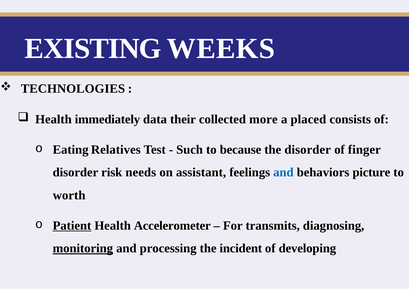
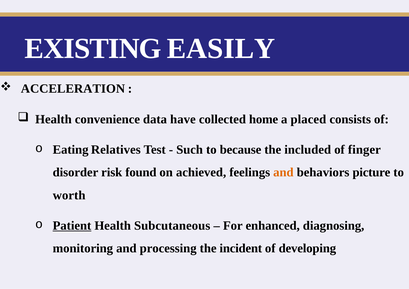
WEEKS: WEEKS -> EASILY (221, 49)
TECHNOLOGIES: TECHNOLOGIES -> ACCELERATION (73, 89)
immediately: immediately -> convenience (107, 119)
their: their -> have (183, 119)
more: more -> home (264, 119)
the disorder: disorder -> included (308, 150)
needs: needs -> found (141, 173)
assistant: assistant -> achieved (201, 173)
and colour: blue -> orange (283, 173)
Accelerometer: Accelerometer -> Subcutaneous (172, 226)
transmits: transmits -> enhanced (273, 226)
monitoring underline: present -> none (83, 249)
